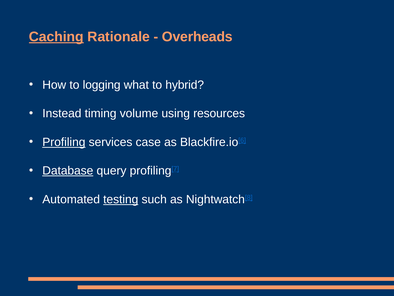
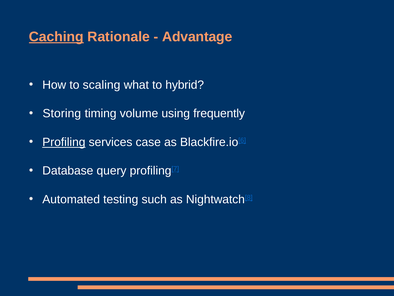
Overheads: Overheads -> Advantage (197, 37)
logging: logging -> scaling (102, 85)
Instead: Instead -> Storing (62, 113)
resources: resources -> frequently (219, 113)
Database underline: present -> none (68, 170)
testing underline: present -> none (121, 199)
